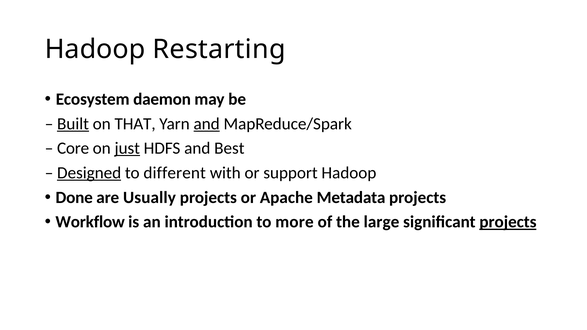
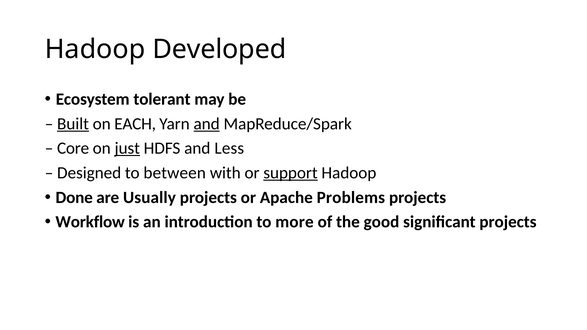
Restarting: Restarting -> Developed (219, 49)
daemon: daemon -> tolerant (162, 99)
THAT: THAT -> EACH (135, 124)
Best: Best -> Less (229, 148)
Designed underline: present -> none (89, 173)
different: different -> between (175, 173)
support underline: none -> present (290, 173)
Metadata: Metadata -> Problems (351, 198)
large: large -> good (381, 222)
projects underline: present -> none (508, 222)
